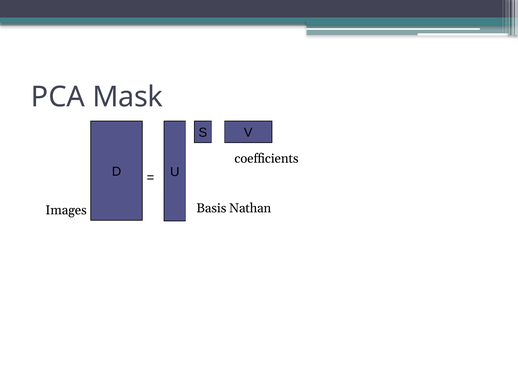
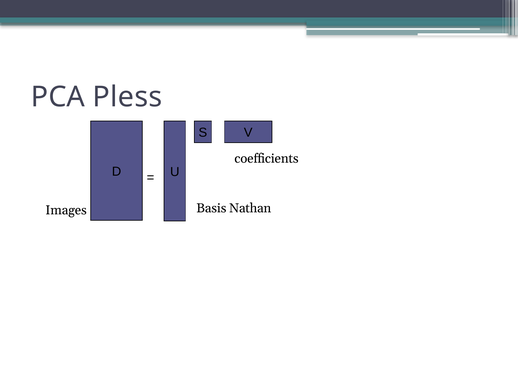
Mask: Mask -> Pless (127, 97)
